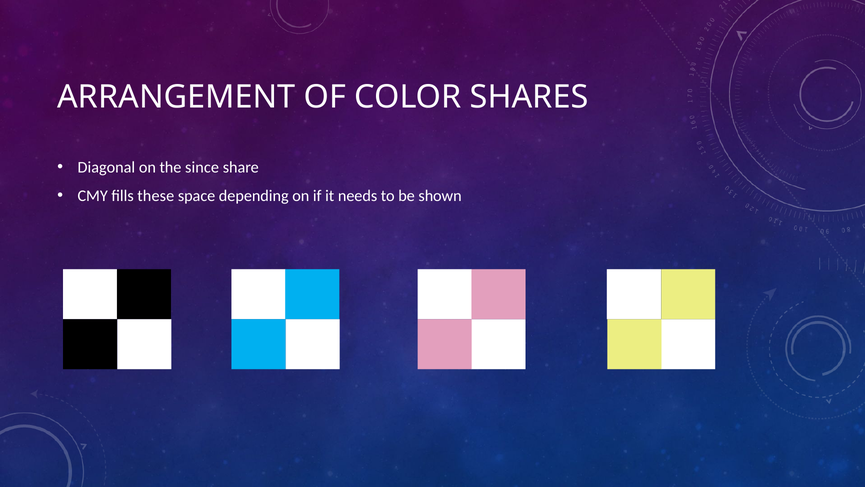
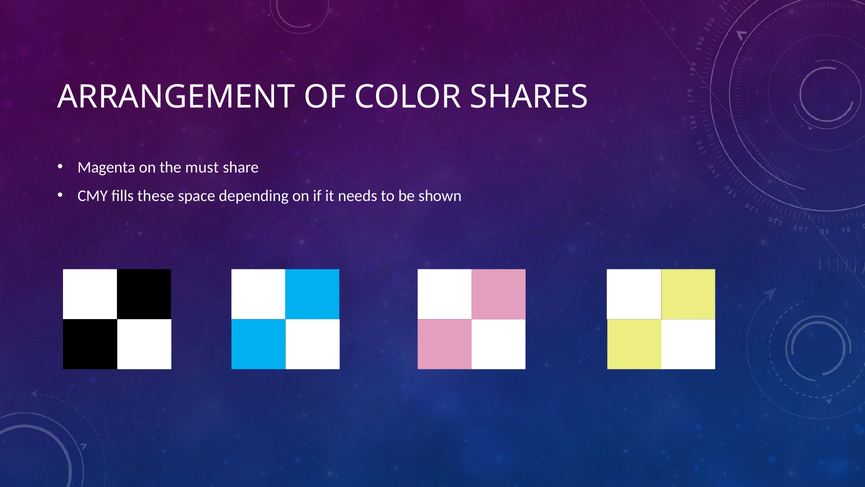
Diagonal: Diagonal -> Magenta (106, 167)
since: since -> must (202, 167)
